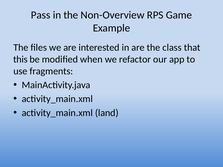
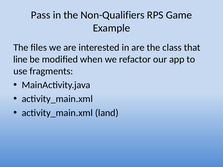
Non-Overview: Non-Overview -> Non-Qualifiers (113, 15)
this: this -> line (20, 59)
